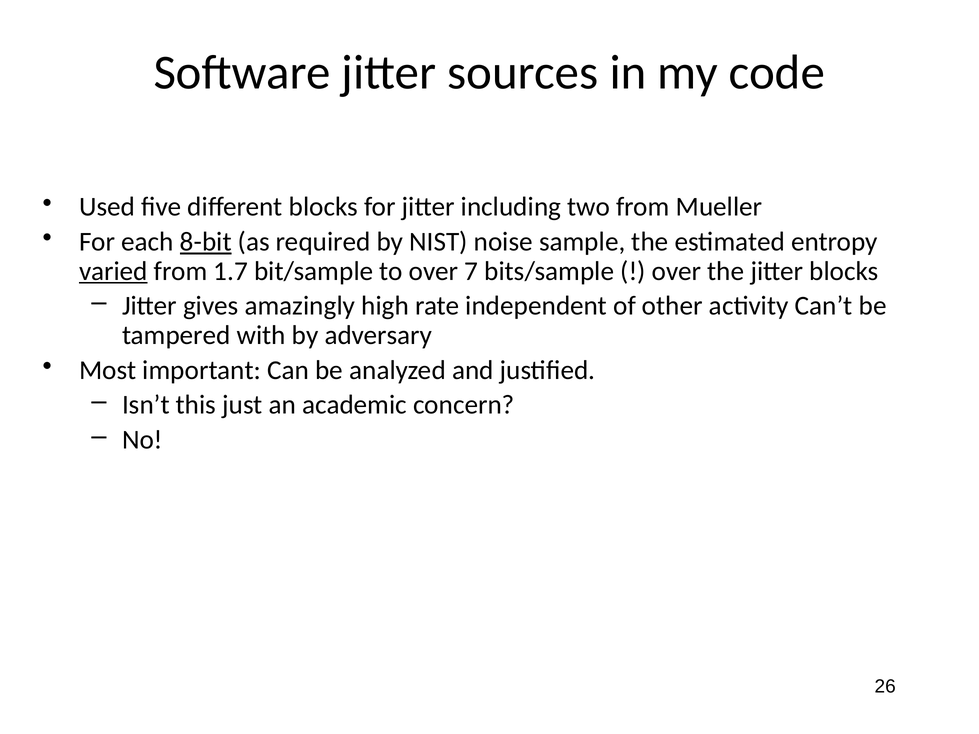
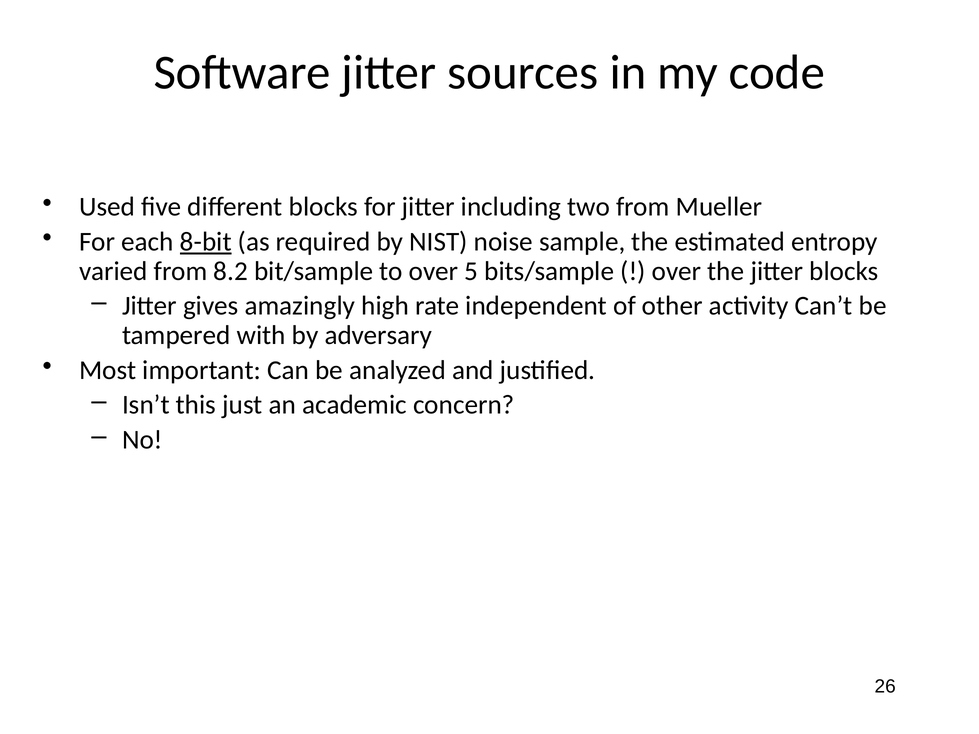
varied underline: present -> none (113, 271)
1.7: 1.7 -> 8.2 (231, 271)
7: 7 -> 5 (471, 271)
